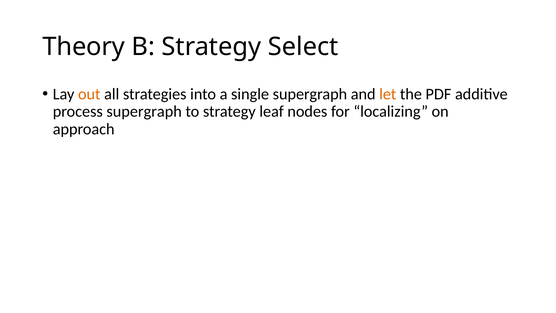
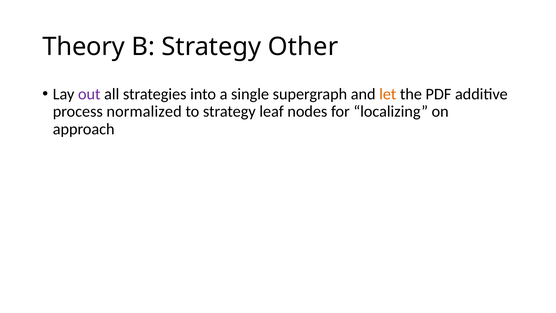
Select: Select -> Other (303, 47)
out colour: orange -> purple (89, 94)
process supergraph: supergraph -> normalized (144, 112)
